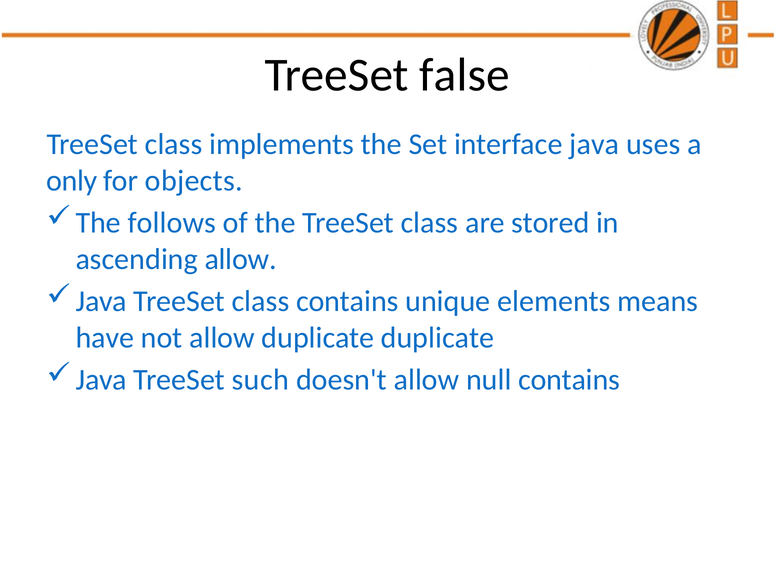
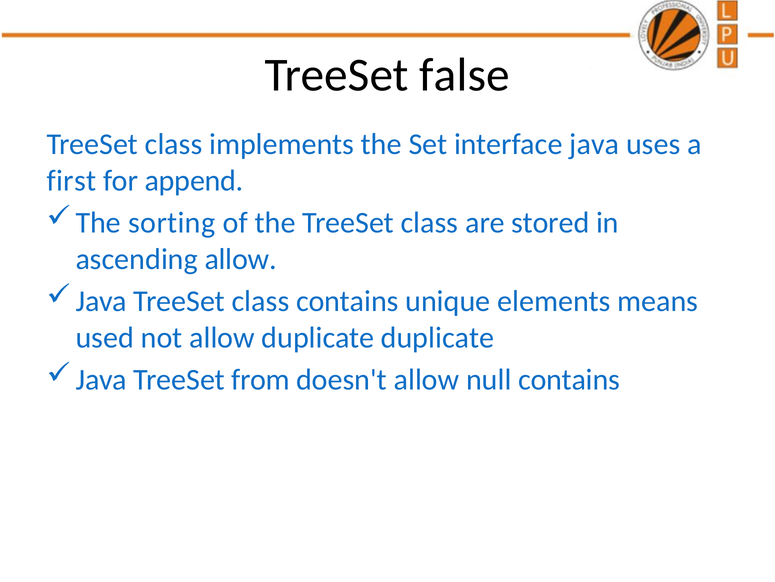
only: only -> first (71, 180)
objects: objects -> append (194, 180)
follows: follows -> sorting (172, 223)
have: have -> used (105, 337)
such: such -> from (261, 379)
